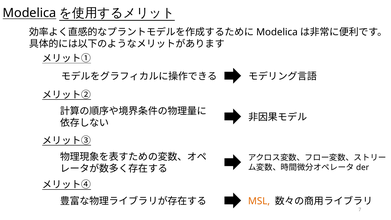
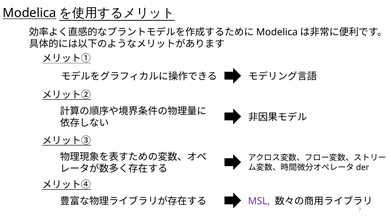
MSL colour: orange -> purple (259, 201)
